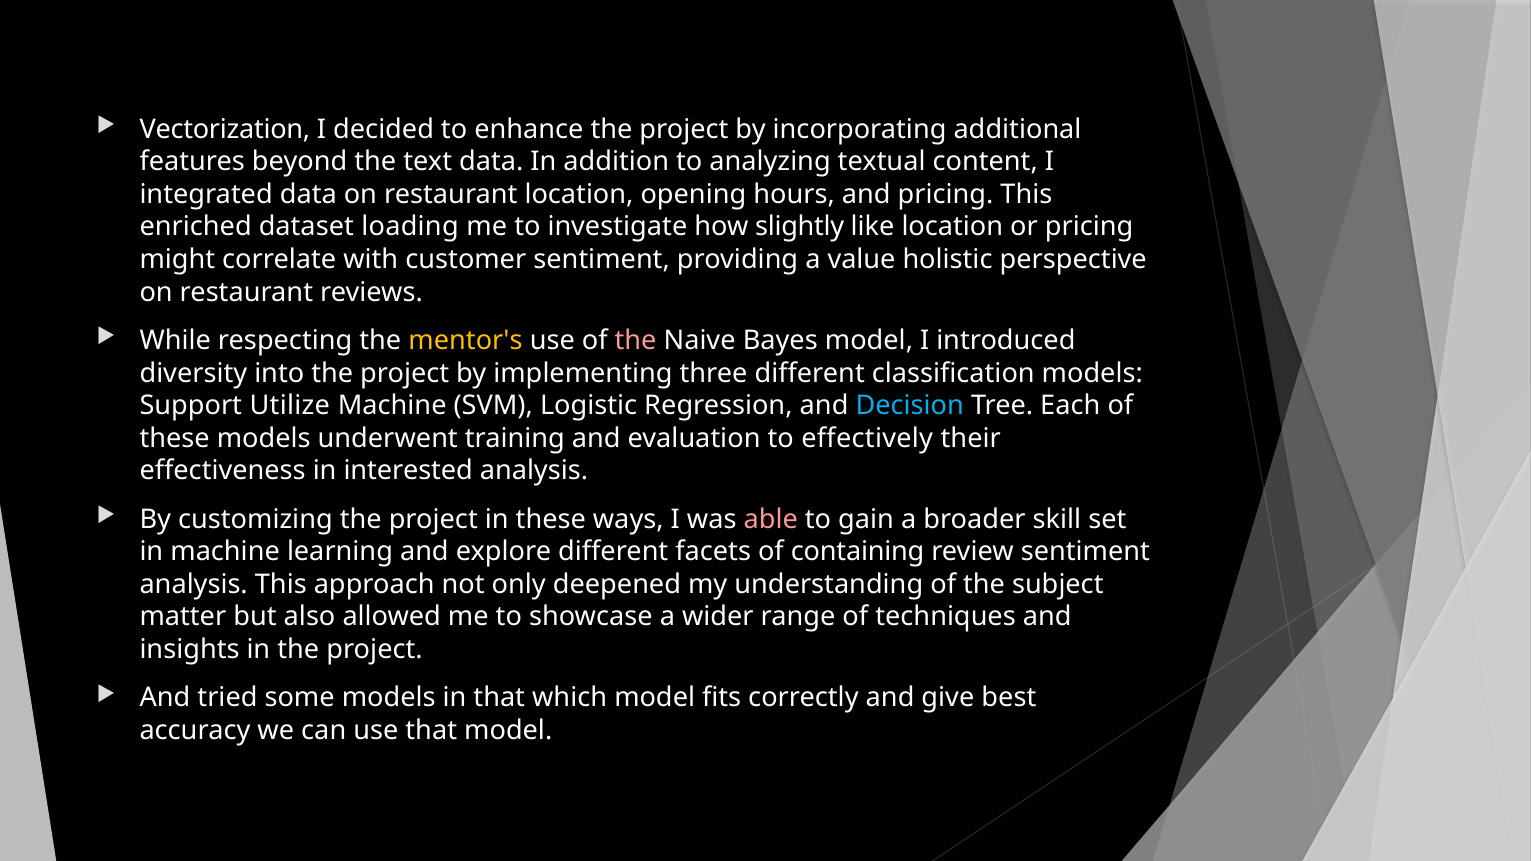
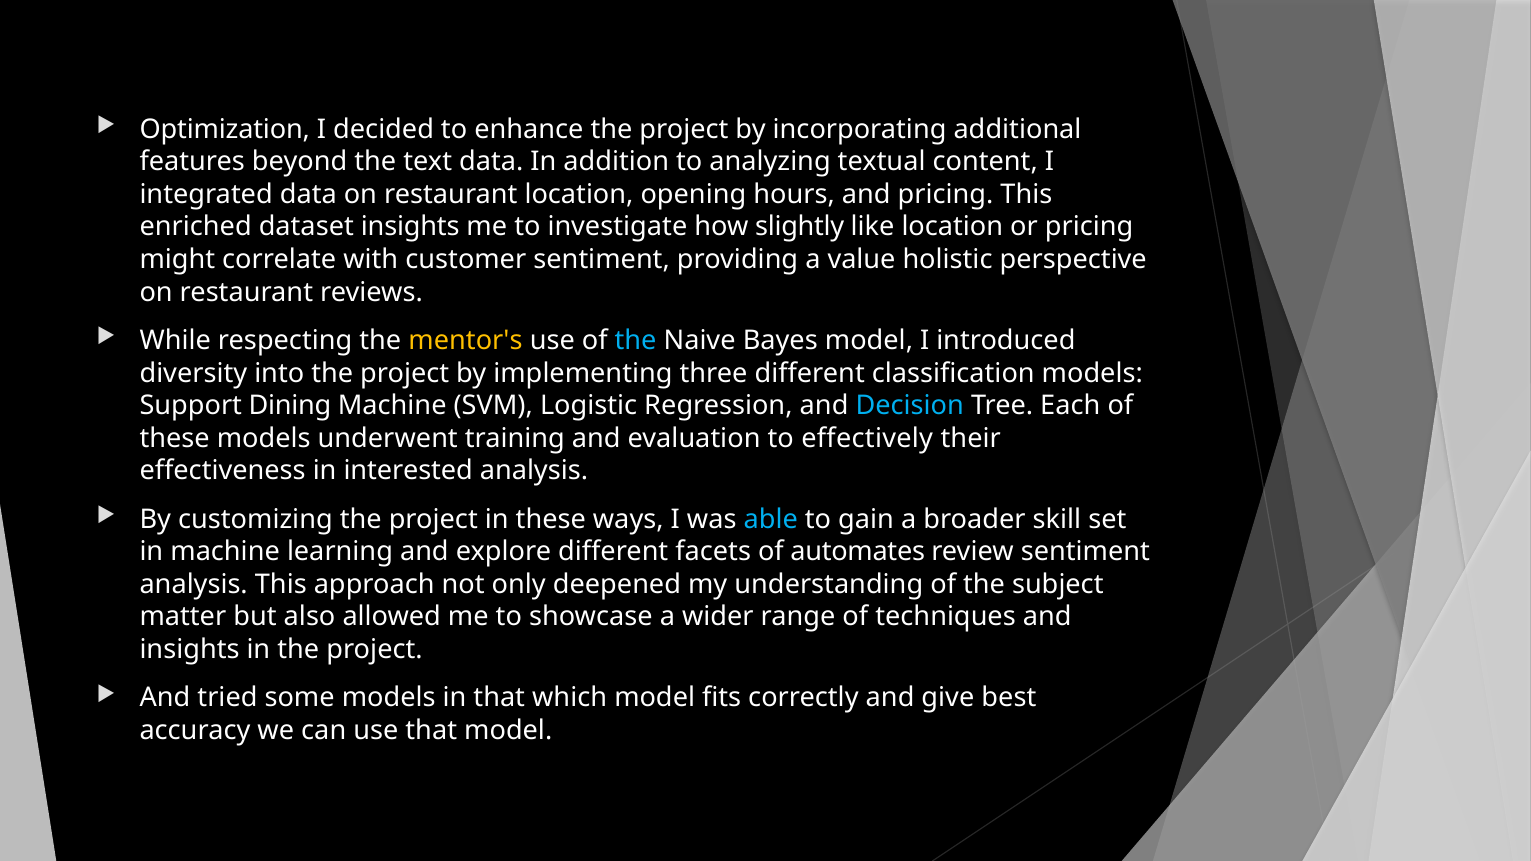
Vectorization: Vectorization -> Optimization (225, 129)
dataset loading: loading -> insights (410, 227)
the colour: pink -> light blue (636, 341)
Utilize: Utilize -> Dining (290, 406)
able colour: pink -> light blue (771, 519)
containing: containing -> automates (858, 552)
